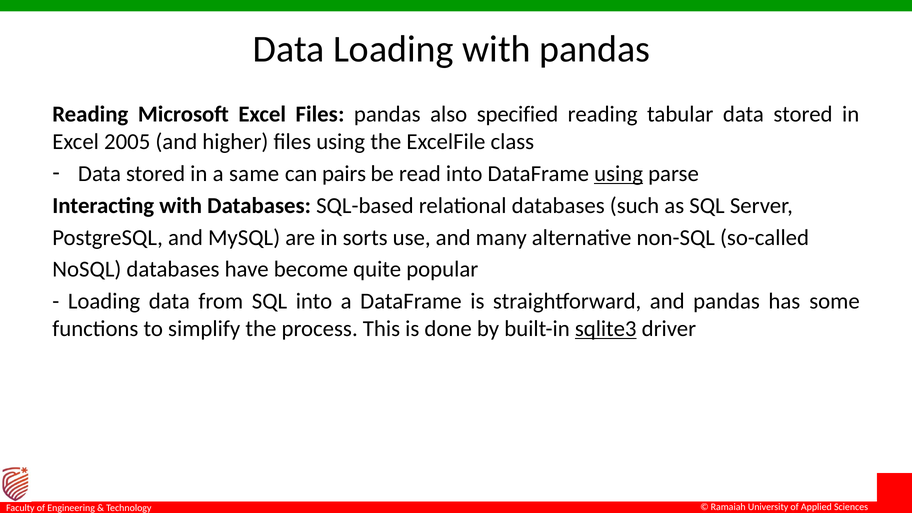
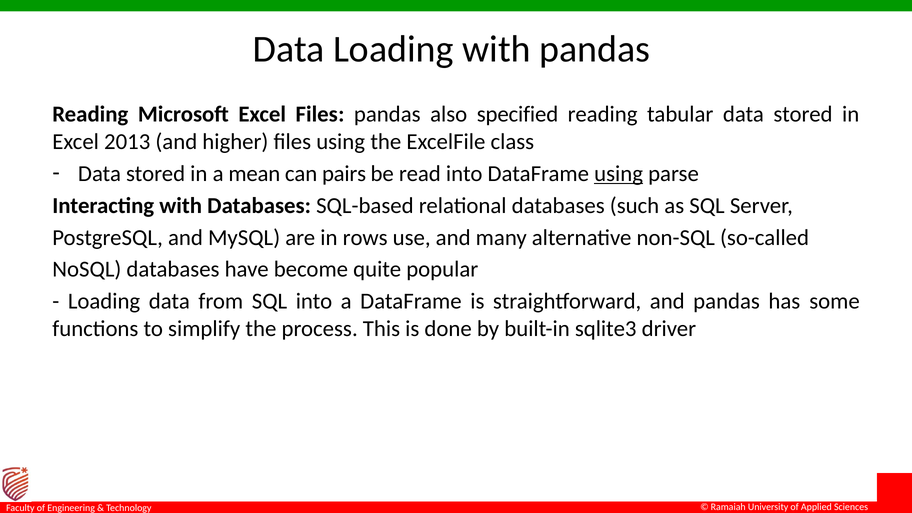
2005: 2005 -> 2013 (127, 142)
same: same -> mean (254, 174)
sorts: sorts -> rows (365, 237)
sqlite3 underline: present -> none (606, 329)
